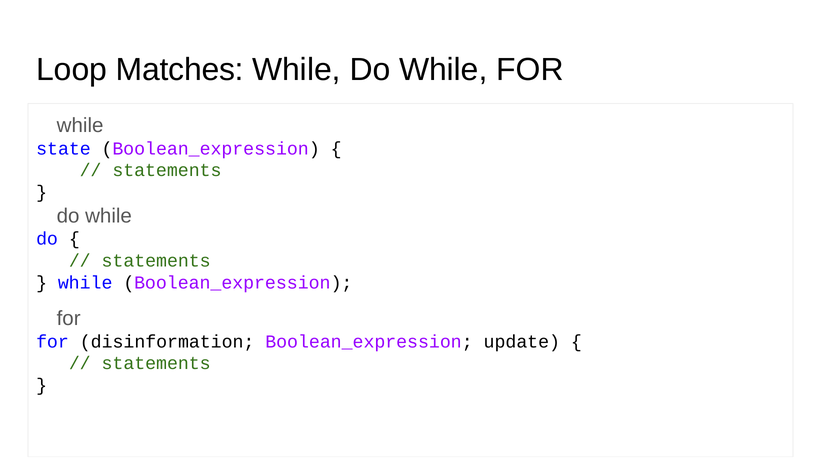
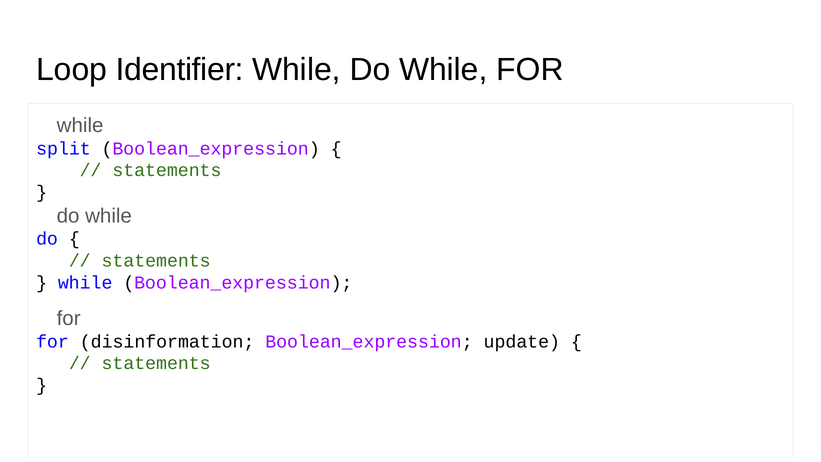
Matches: Matches -> Identifier (180, 70)
state: state -> split (63, 149)
